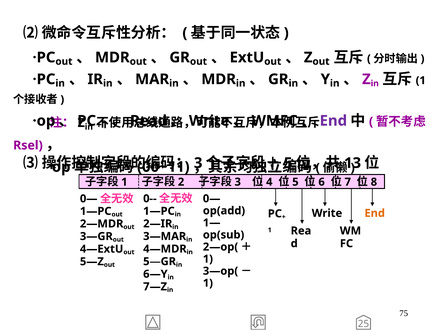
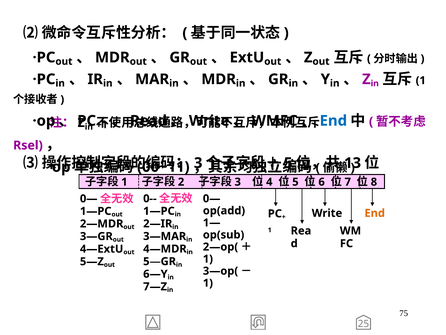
End colour: purple -> blue (333, 121)
